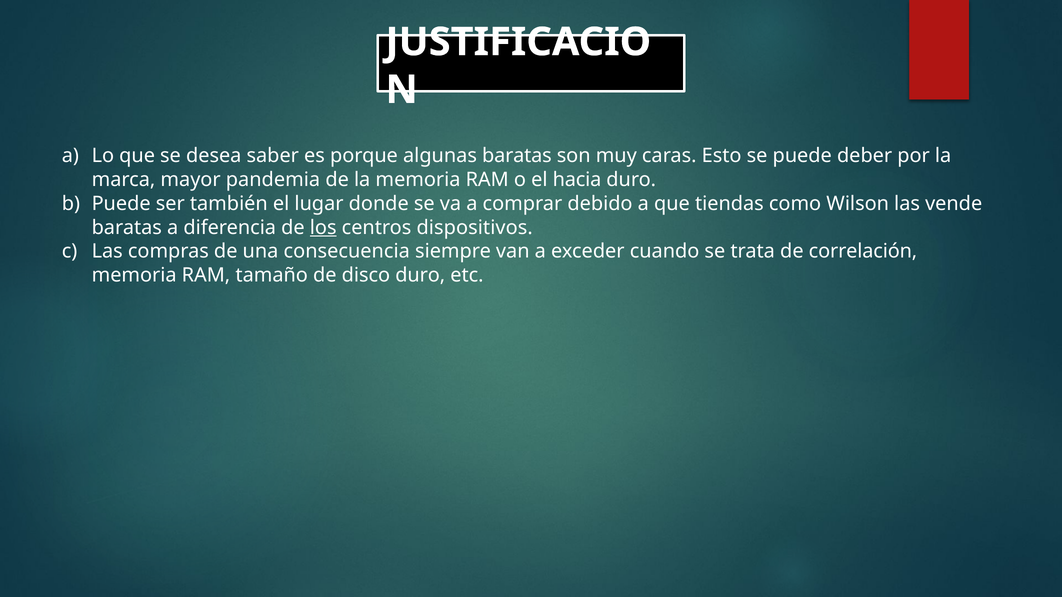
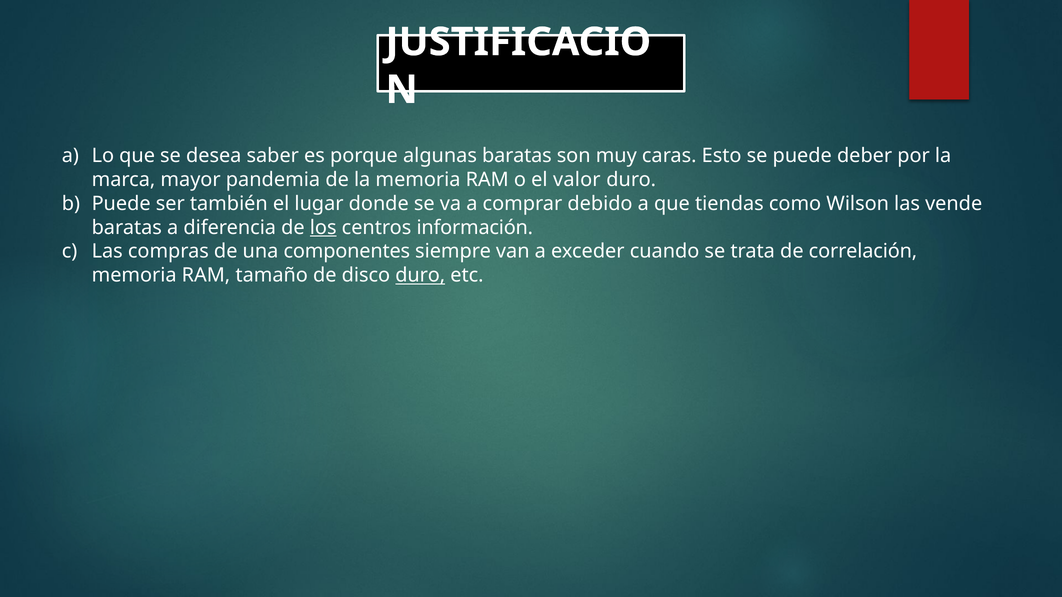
hacia: hacia -> valor (577, 180)
dispositivos: dispositivos -> información (475, 228)
consecuencia: consecuencia -> componentes (347, 252)
duro underline: none -> present (420, 275)
